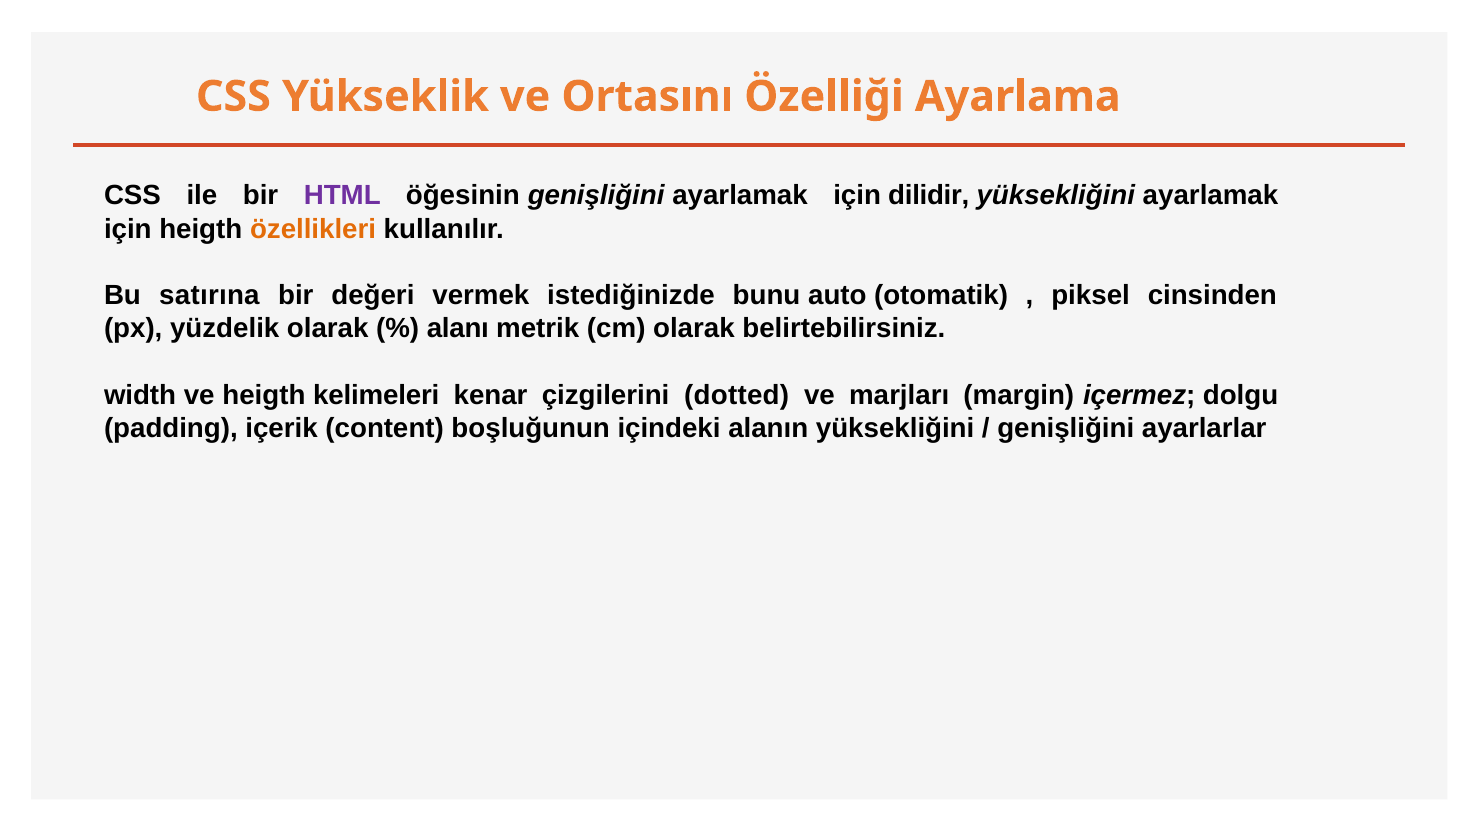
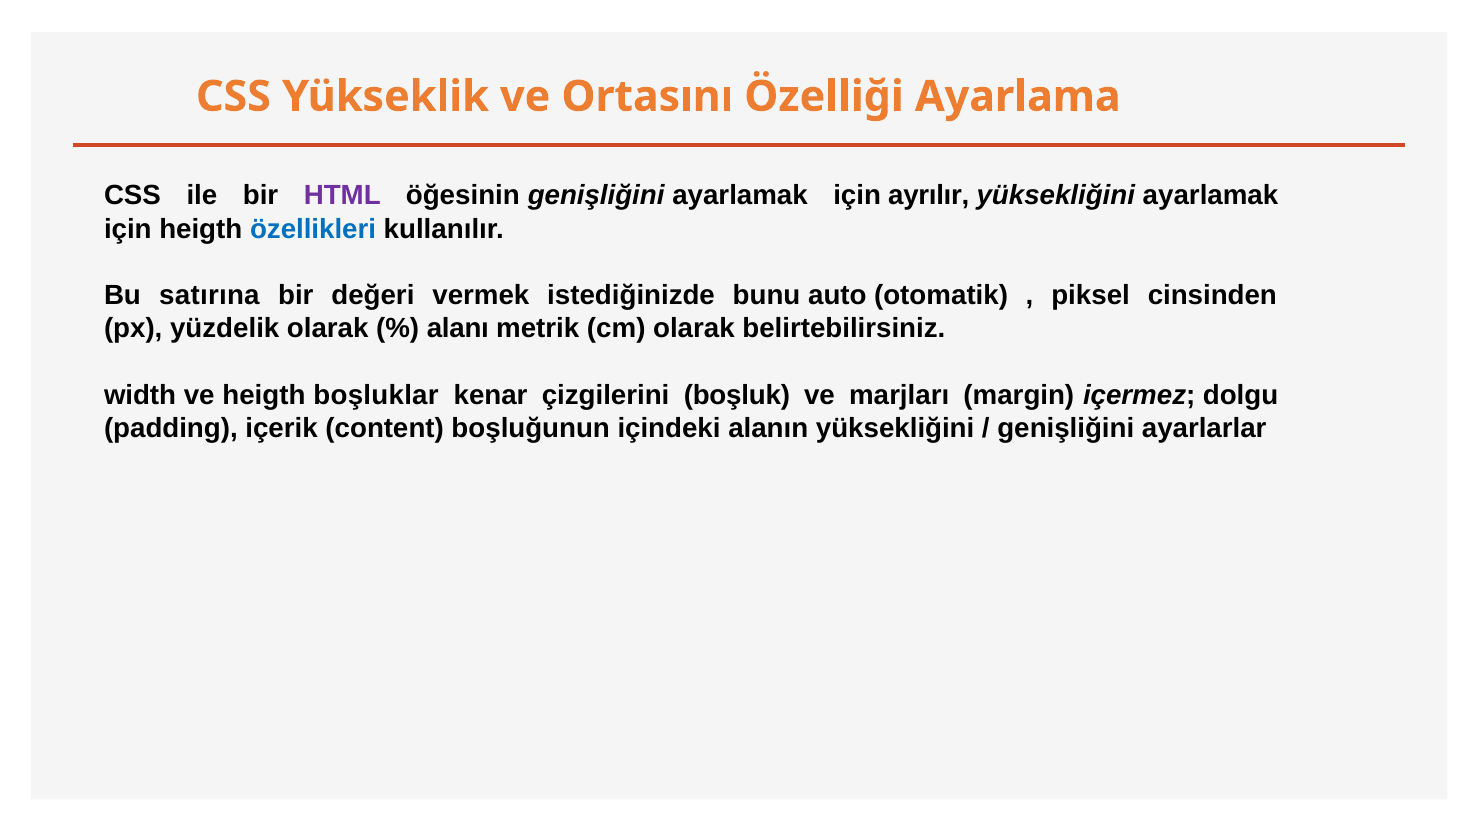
dilidir: dilidir -> ayrılır (929, 196)
özellikleri colour: orange -> blue (313, 229)
kelimeleri: kelimeleri -> boşluklar (376, 395)
dotted: dotted -> boşluk (737, 395)
